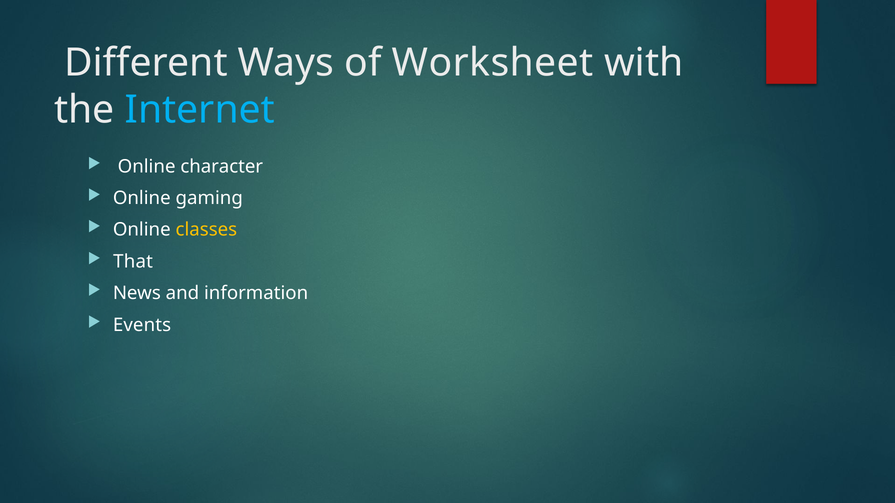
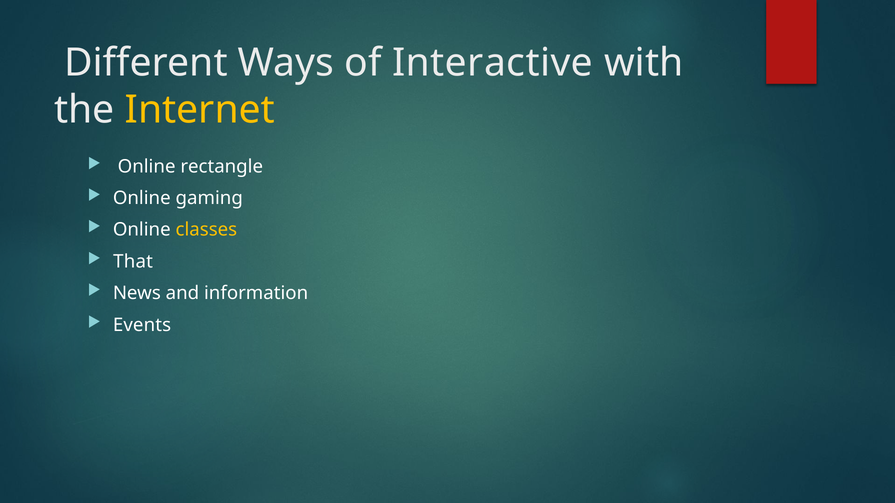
Worksheet: Worksheet -> Interactive (493, 63)
Internet colour: light blue -> yellow (200, 110)
character: character -> rectangle (222, 167)
